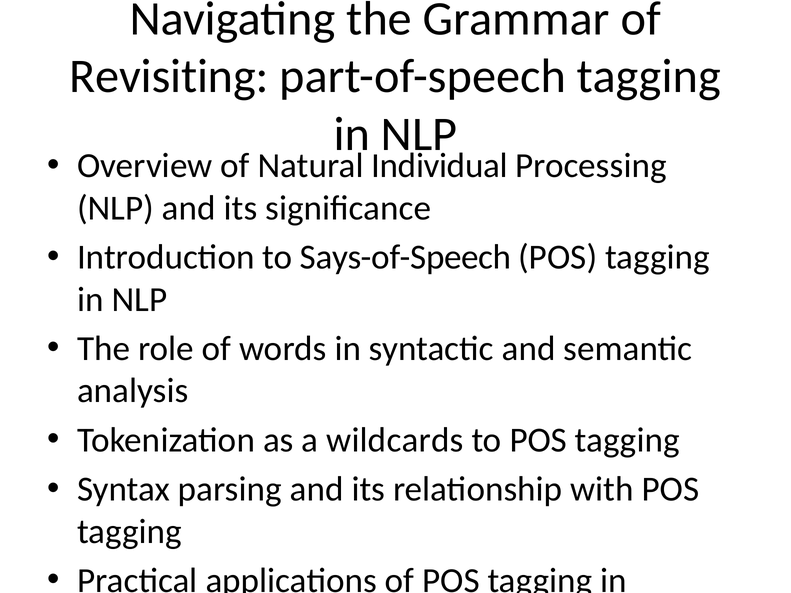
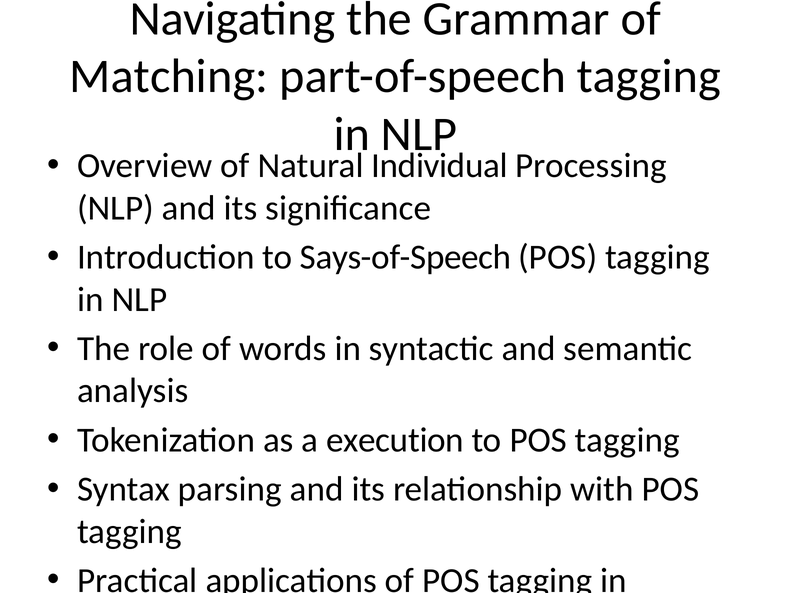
Revisiting: Revisiting -> Matching (169, 77)
wildcards: wildcards -> execution (395, 440)
